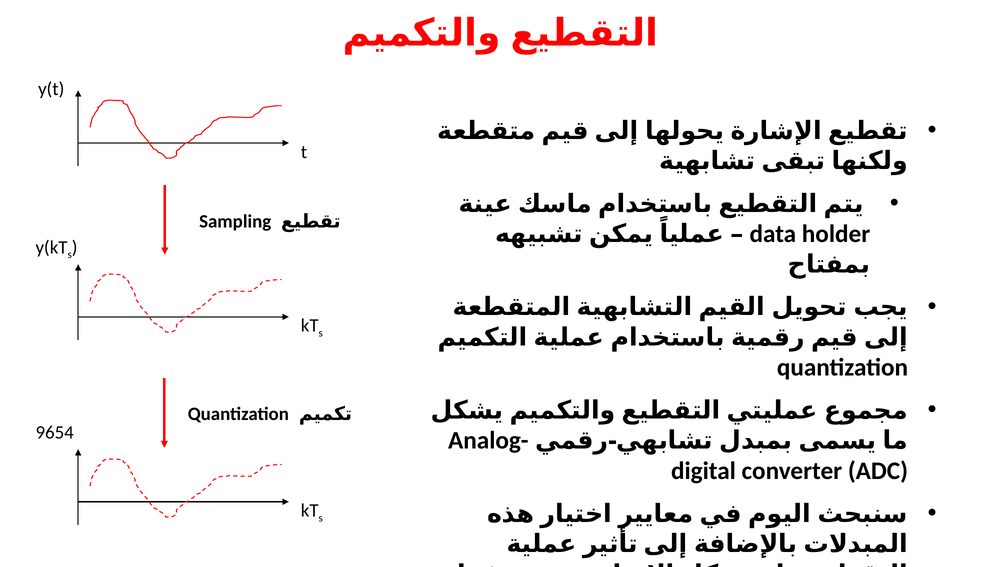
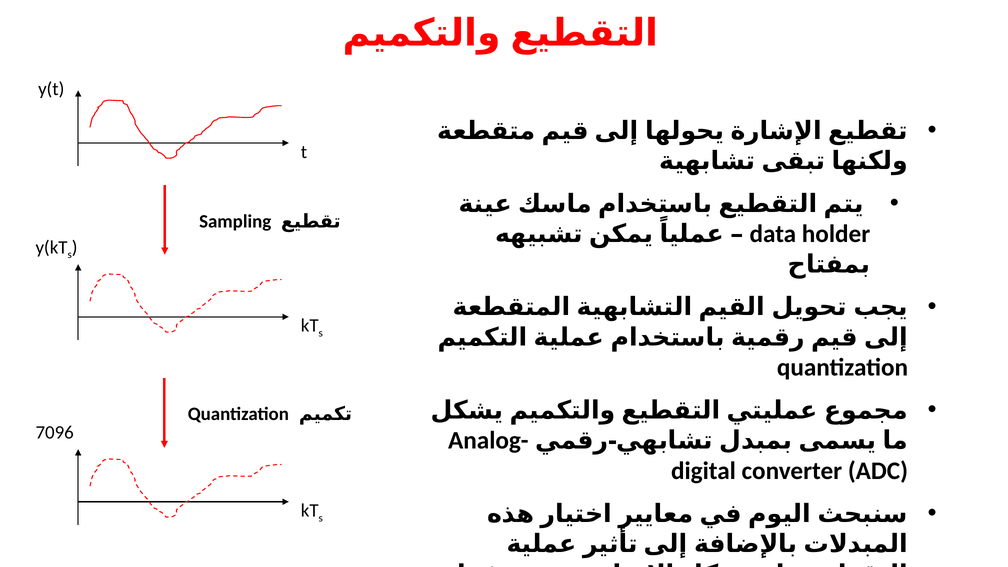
9654: 9654 -> 7096 (55, 432)
